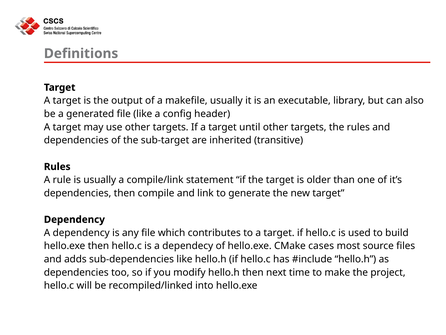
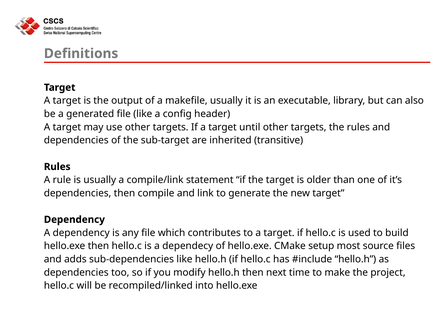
cases: cases -> setup (321, 246)
